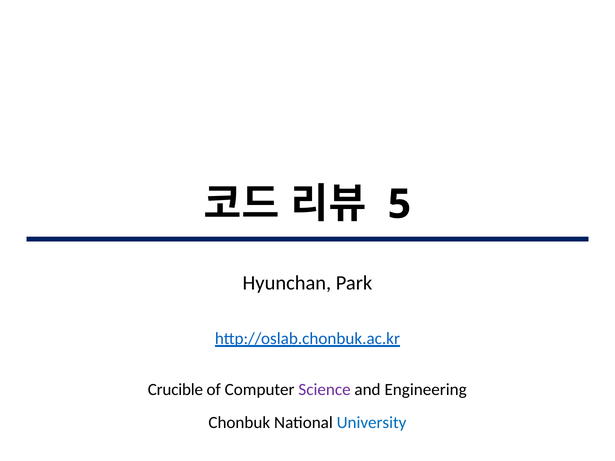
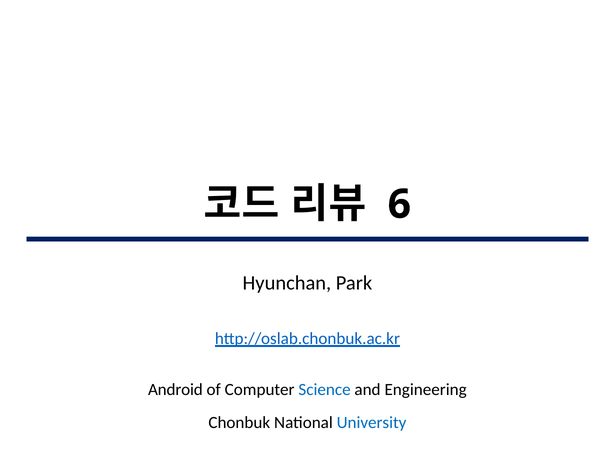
5: 5 -> 6 (399, 204)
Crucible: Crucible -> Android (175, 390)
Science colour: purple -> blue (325, 390)
